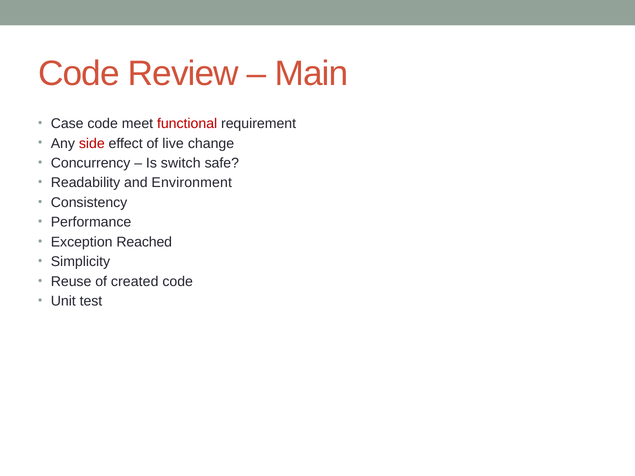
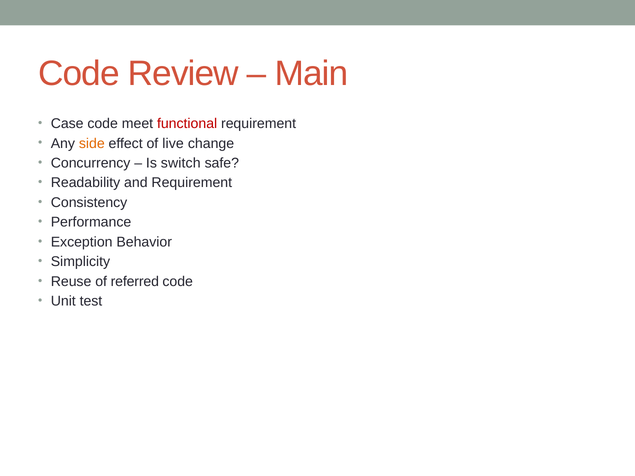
side colour: red -> orange (92, 143)
and Environment: Environment -> Requirement (192, 183)
Reached: Reached -> Behavior (144, 242)
created: created -> referred (135, 282)
